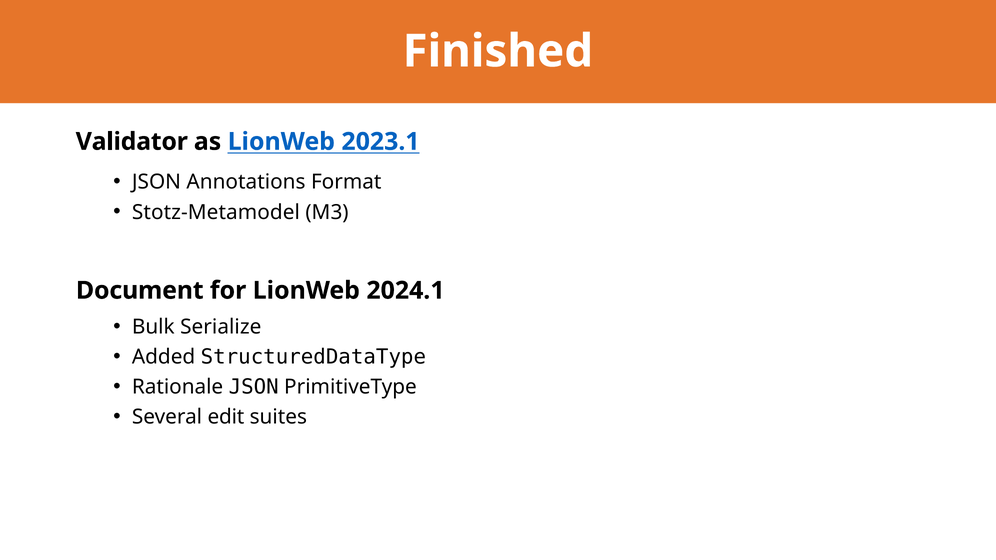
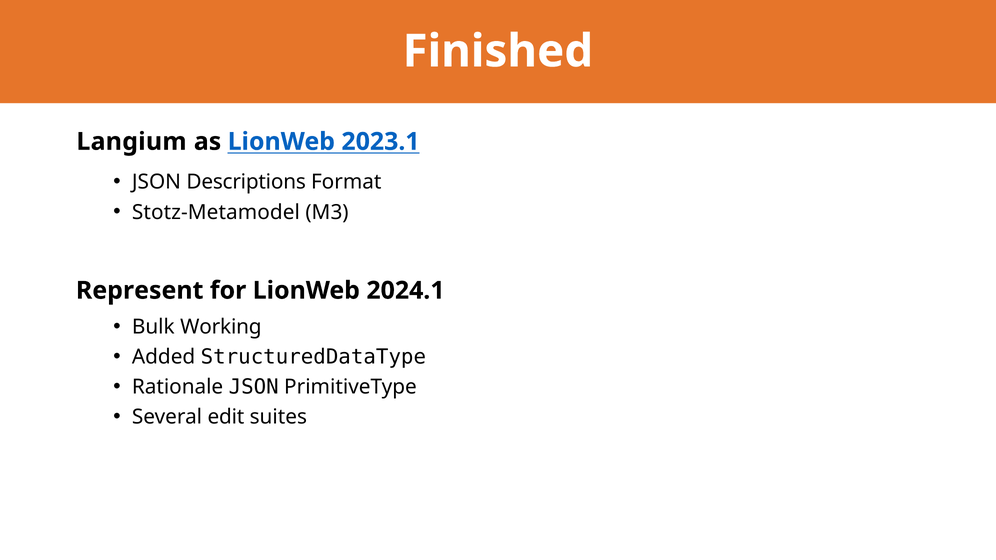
Validator: Validator -> Langium (132, 142)
Annotations: Annotations -> Descriptions (246, 182)
Document: Document -> Represent (140, 291)
Serialize: Serialize -> Working (221, 327)
